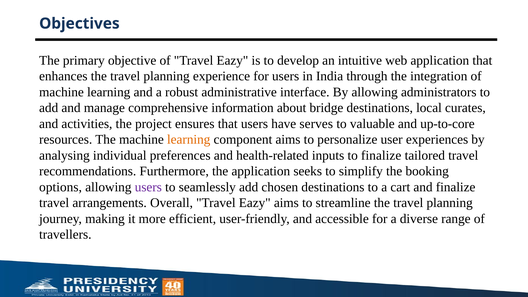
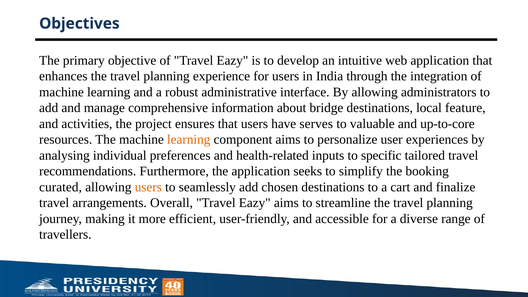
curates: curates -> feature (465, 108)
to finalize: finalize -> specific (381, 155)
options: options -> curated (61, 187)
users colour: purple -> orange (148, 187)
